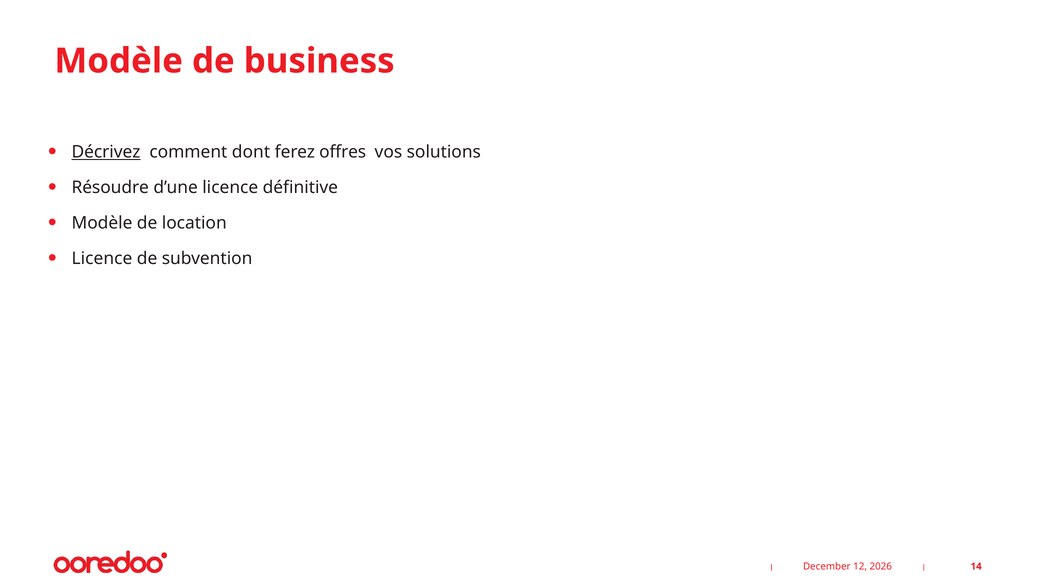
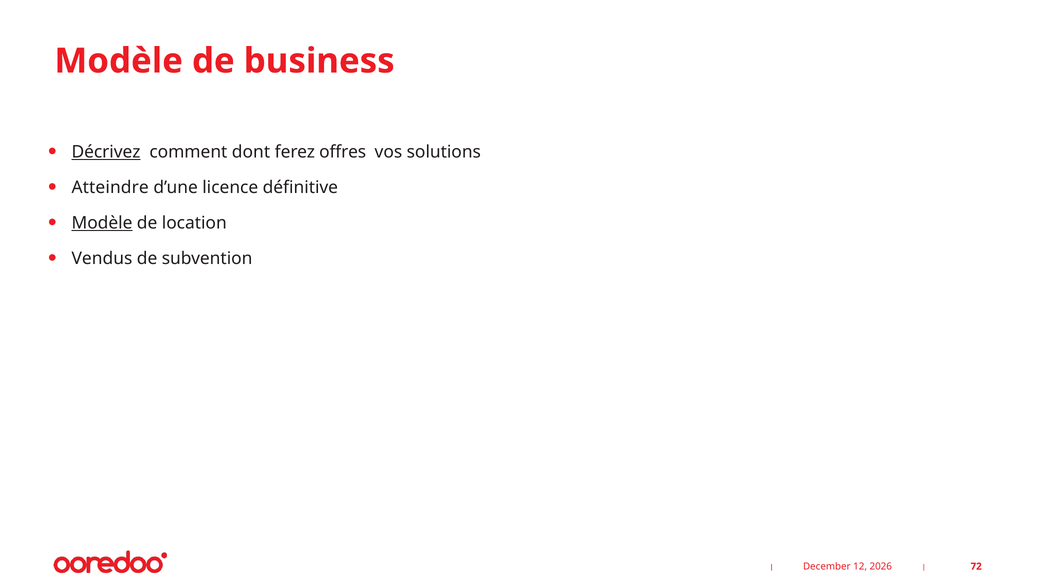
Résoudre: Résoudre -> Atteindre (110, 187)
Modèle underline: none -> present (102, 223)
Licence: Licence -> Vendus (102, 259)
14: 14 -> 72 (976, 567)
